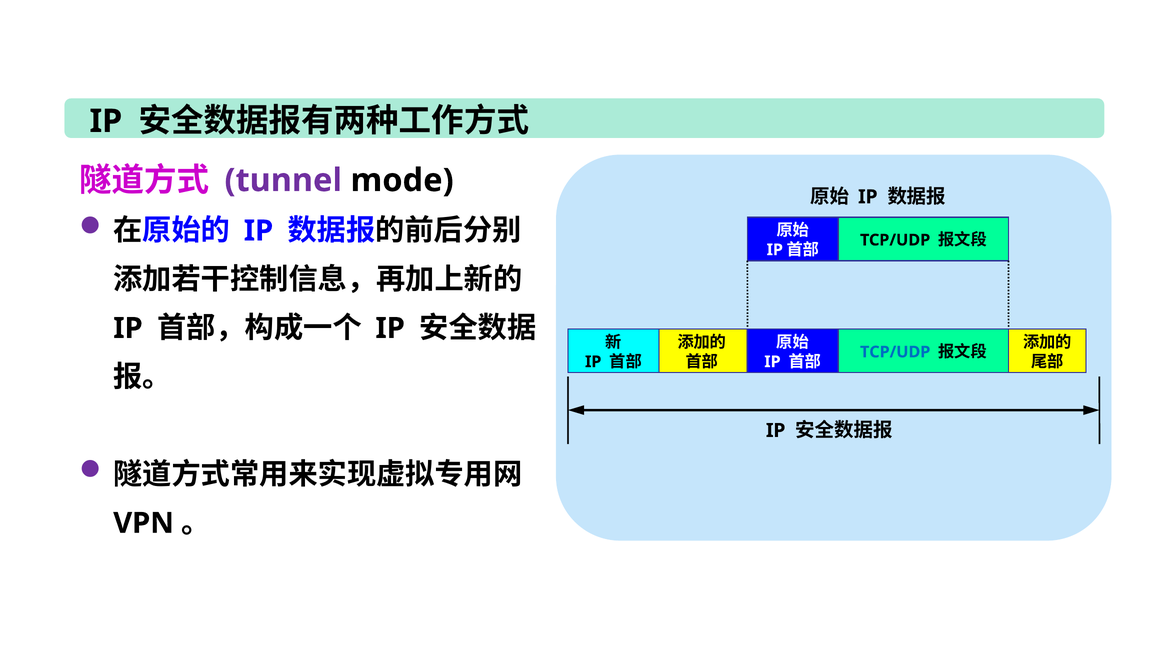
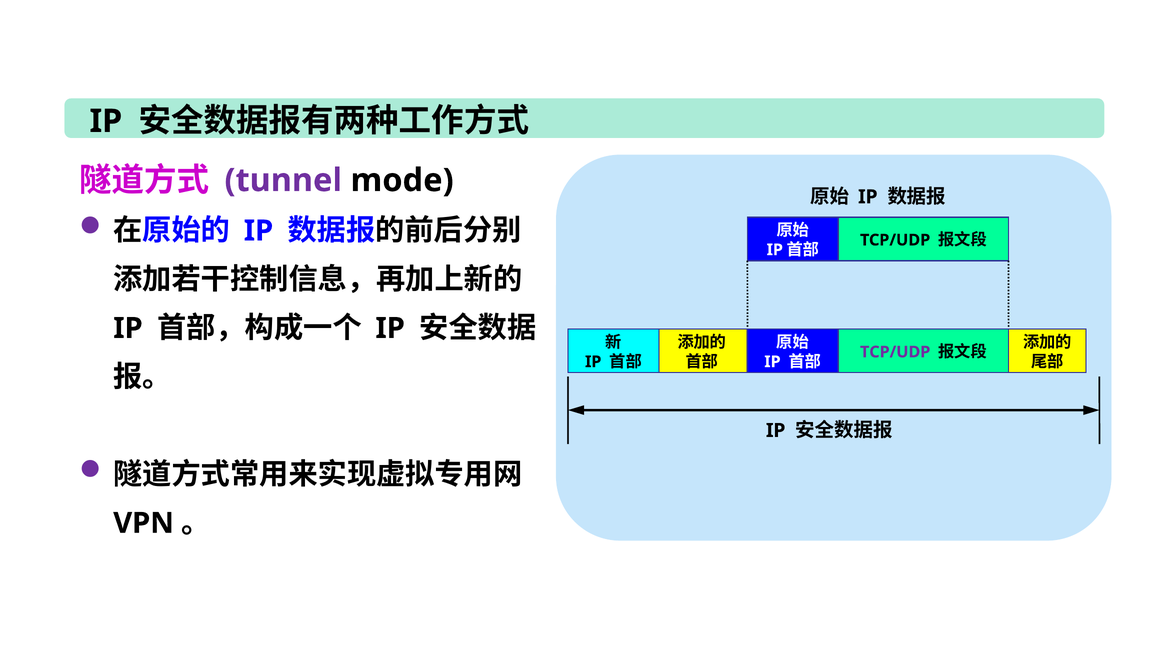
TCP/UDP colour: blue -> purple (895, 352)
